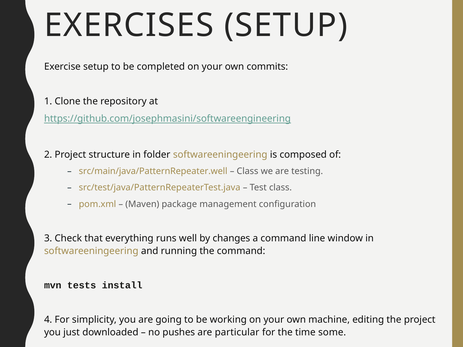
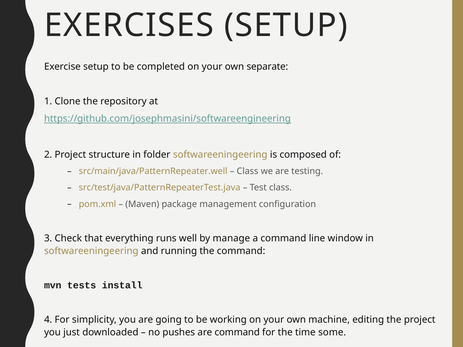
commits: commits -> separate (267, 67)
changes: changes -> manage (231, 238)
are particular: particular -> command (237, 333)
